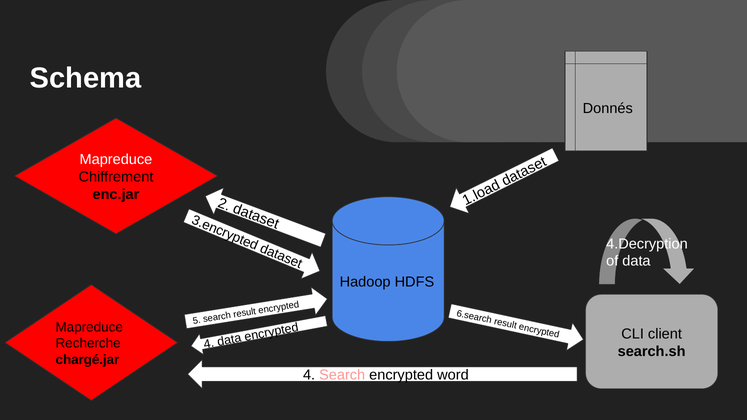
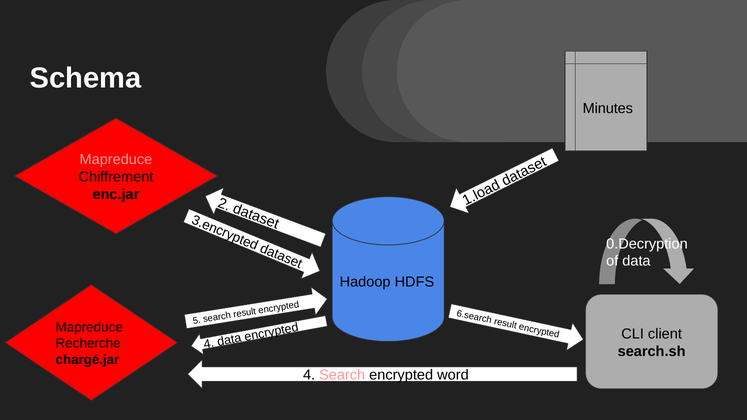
Donnés: Donnés -> Minutes (608, 108)
Mapreduce colour: white -> pink (116, 160)
4.Decryption: 4.Decryption -> 0.Decryption (647, 244)
